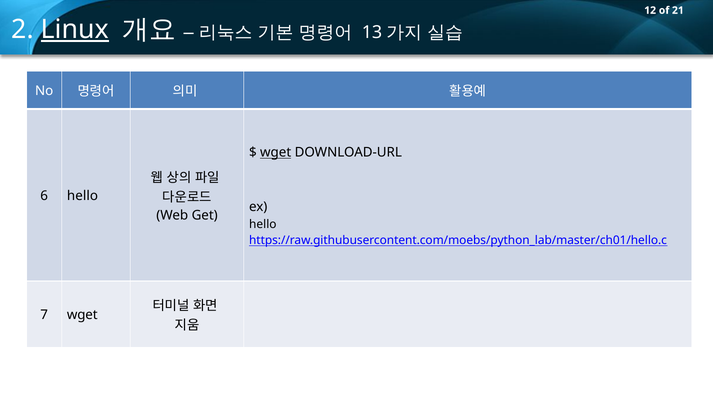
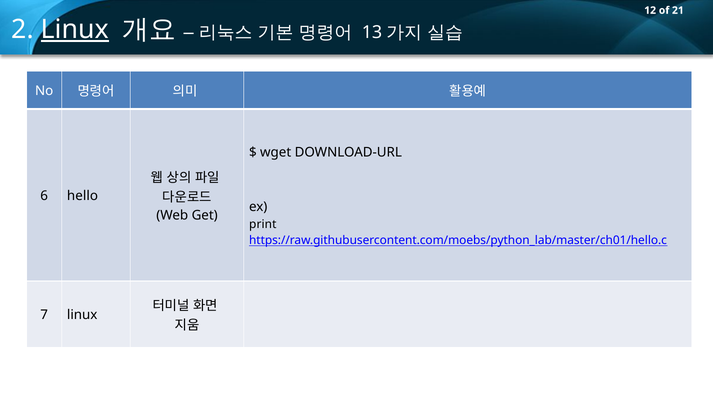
wget underline: present -> none (276, 152)
hello: hello -> print (263, 224)
7 wget: wget -> linux (82, 315)
